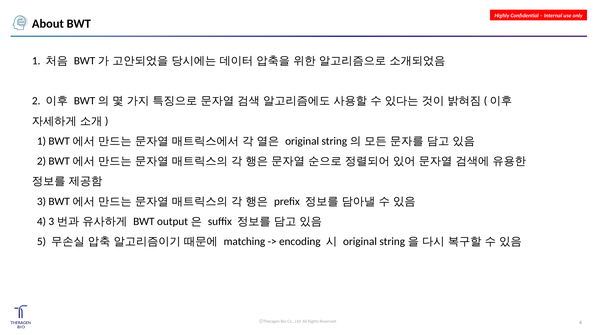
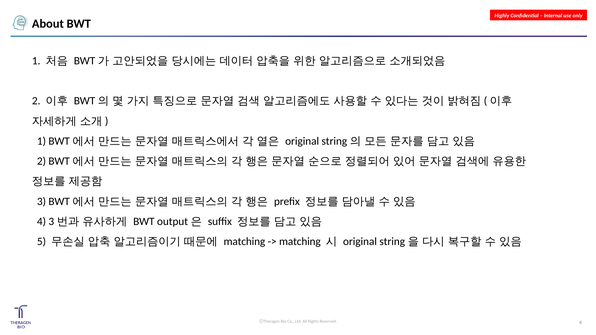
encoding: encoding -> matching (300, 242)
